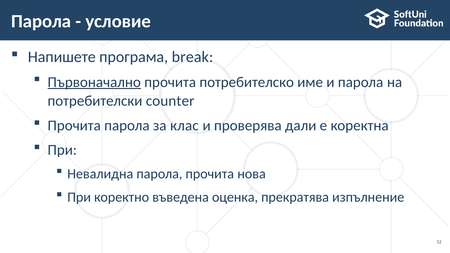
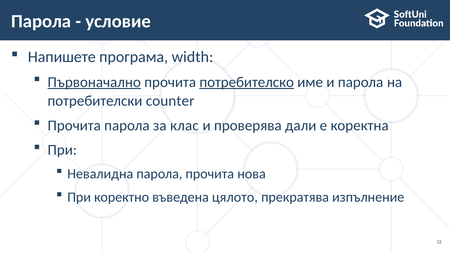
break: break -> width (193, 57)
потребителско underline: none -> present (247, 82)
оценка: оценка -> цялото (235, 197)
